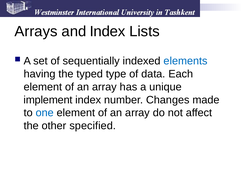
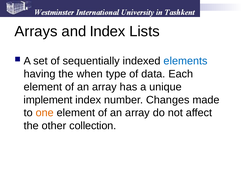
typed: typed -> when (90, 74)
one colour: blue -> orange (45, 113)
specified: specified -> collection (93, 126)
